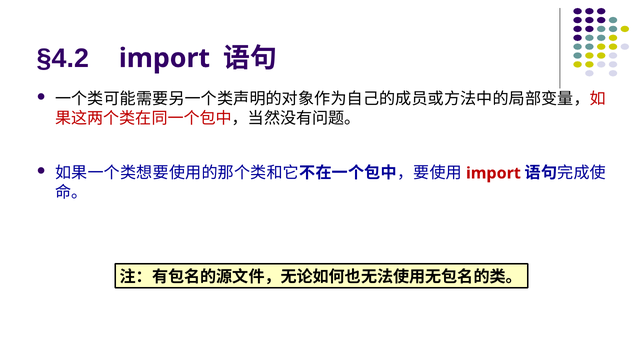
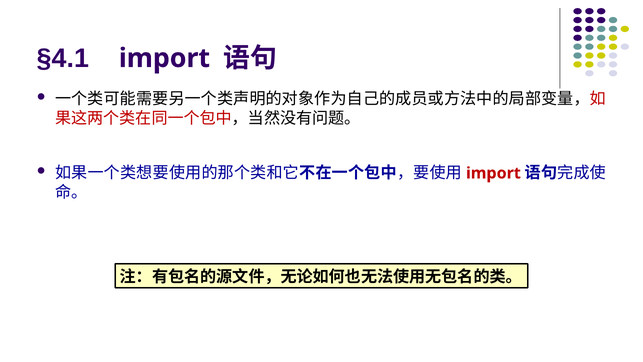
§4.2: §4.2 -> §4.1 (63, 58)
